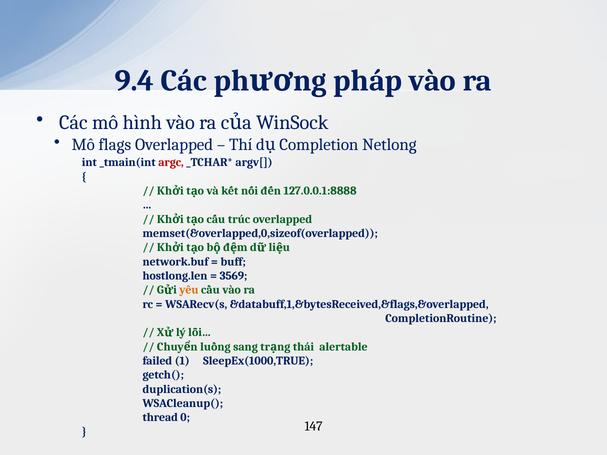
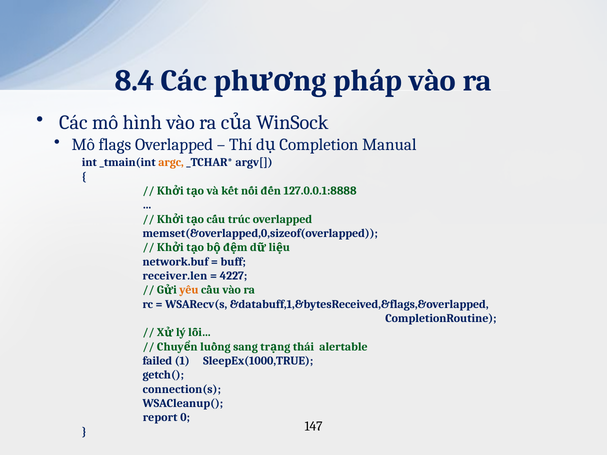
9.4: 9.4 -> 8.4 (135, 81)
Netlong: Netlong -> Manual (389, 145)
argc colour: red -> orange (171, 163)
hostlong.len: hostlong.len -> receiver.len (175, 276)
3569: 3569 -> 4227 (233, 276)
duplication(s: duplication(s -> connection(s (182, 389)
thread: thread -> report (160, 418)
